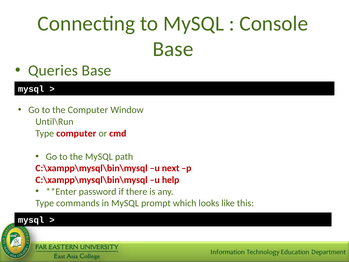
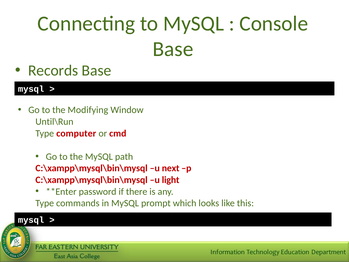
Queries: Queries -> Records (53, 70)
the Computer: Computer -> Modifying (88, 110)
help: help -> light (171, 180)
